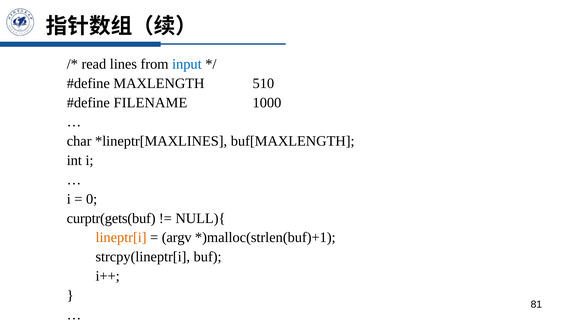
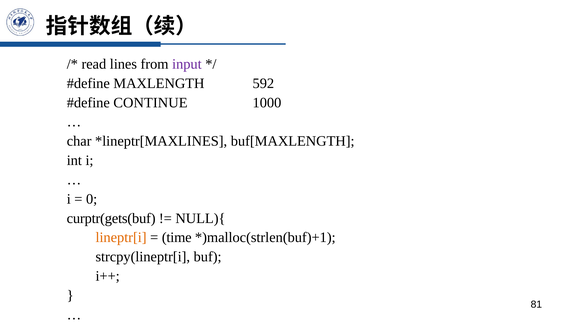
input colour: blue -> purple (187, 64)
510: 510 -> 592 (263, 83)
FILENAME: FILENAME -> CONTINUE (150, 103)
argv: argv -> time (177, 237)
